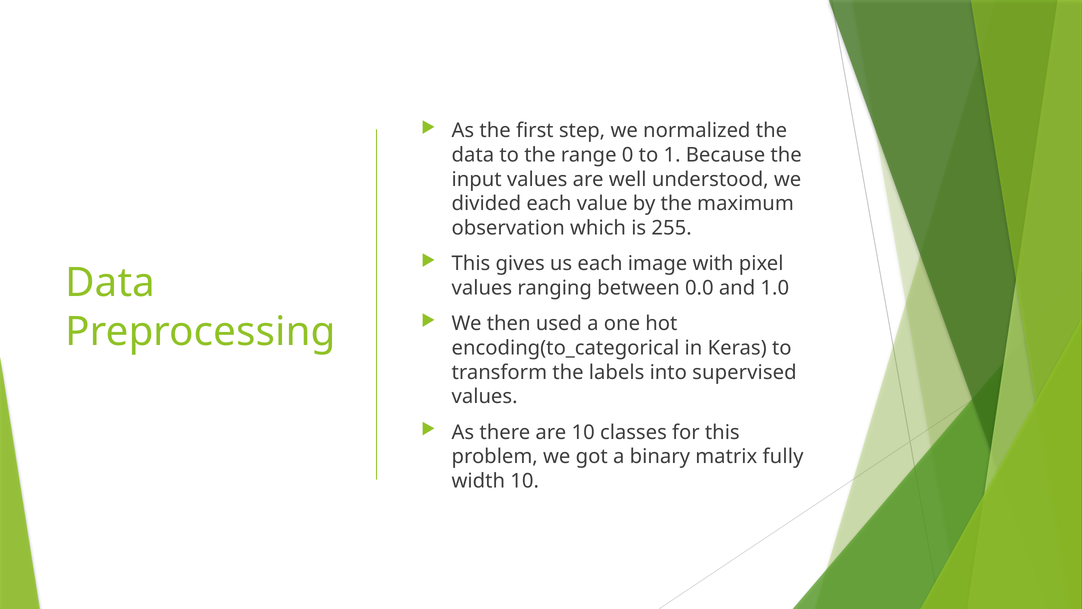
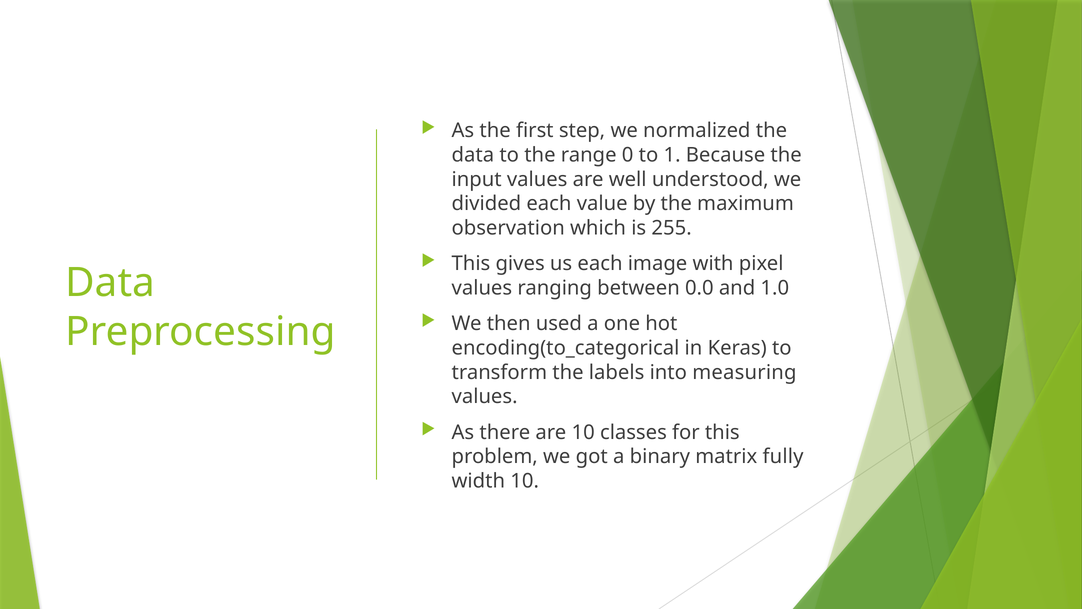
supervised: supervised -> measuring (744, 372)
